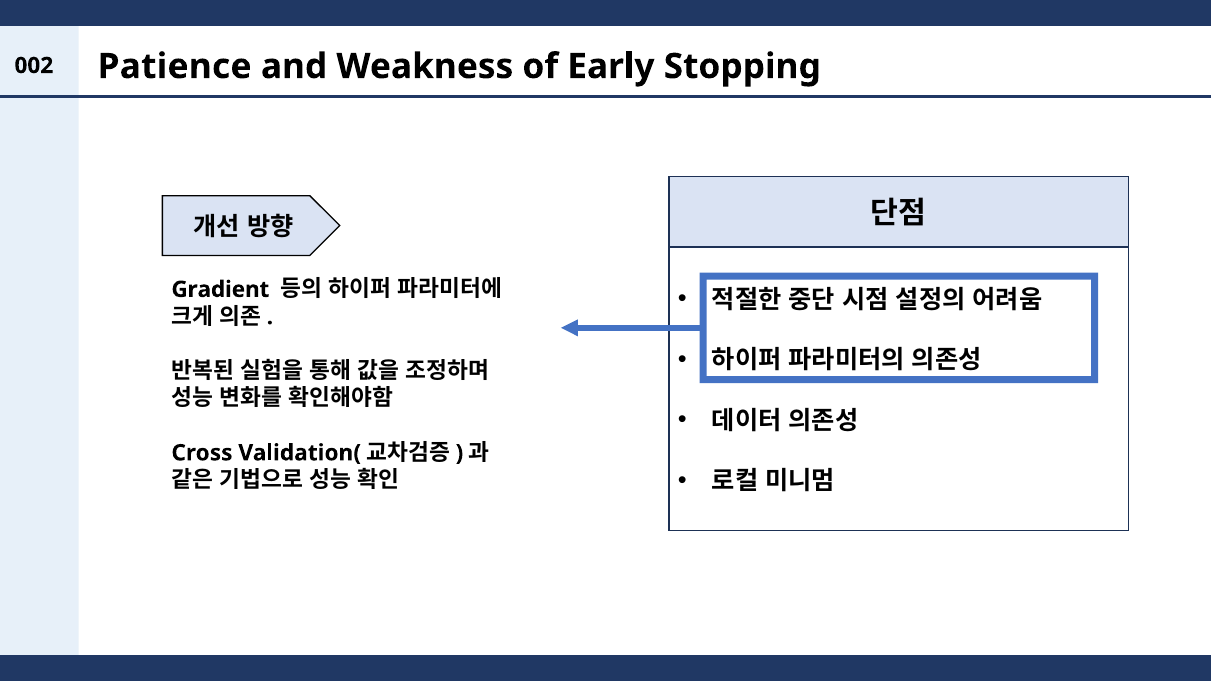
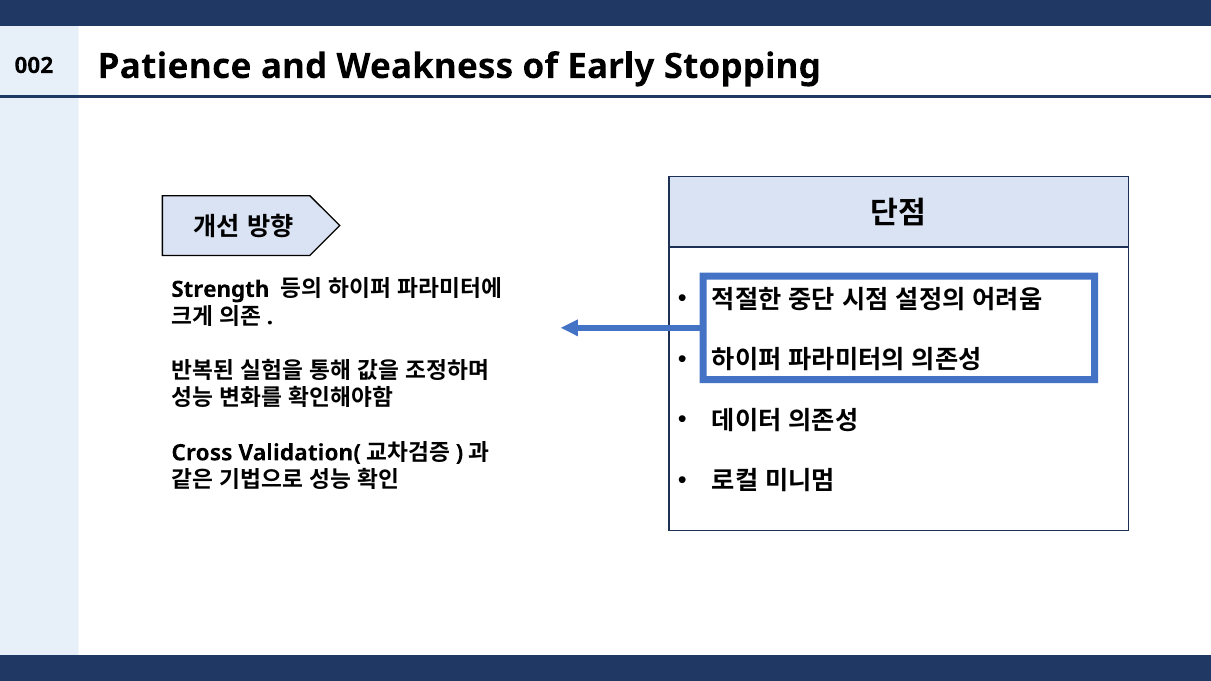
Gradient: Gradient -> Strength (220, 290)
